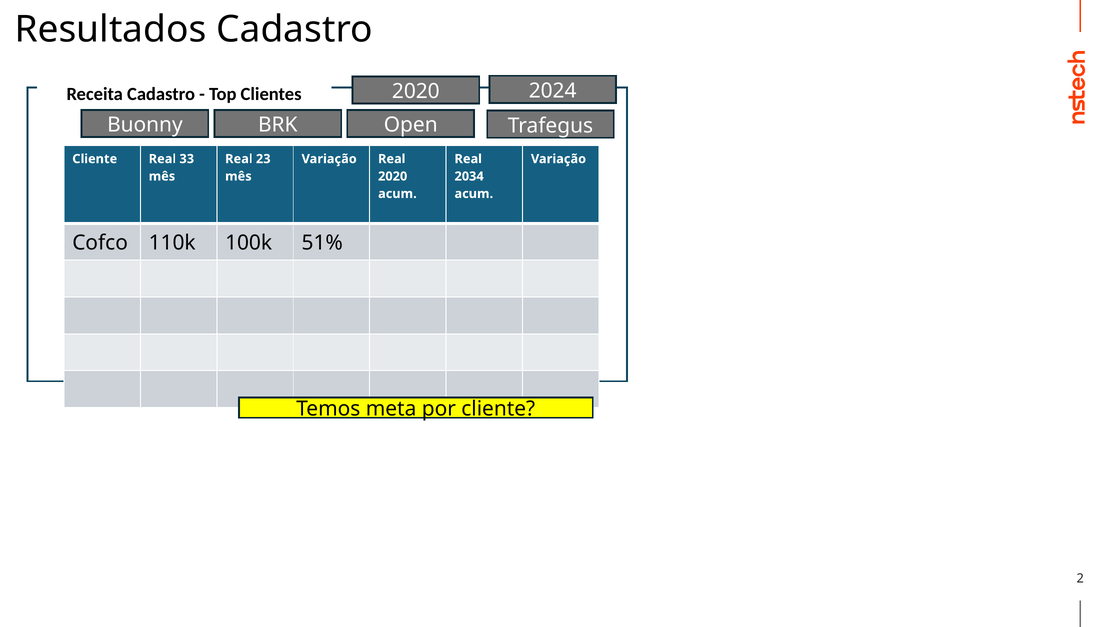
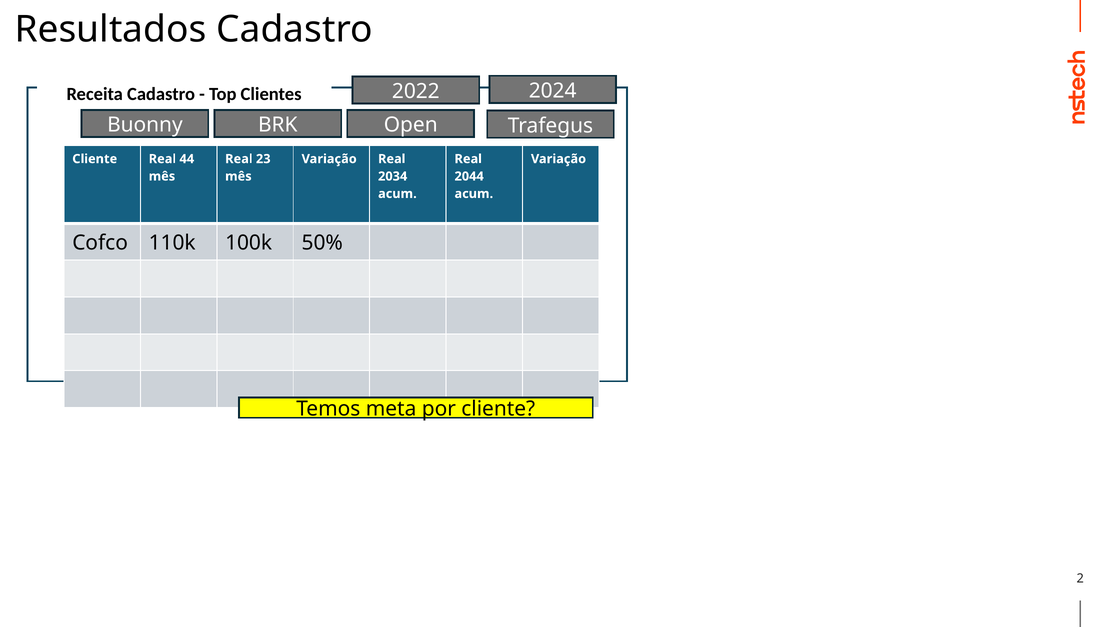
2020: 2020 -> 2022 (416, 91)
33: 33 -> 44 (187, 159)
2020: 2020 -> 2034 (393, 176)
2034: 2034 -> 2044 (469, 176)
51%: 51% -> 50% (322, 243)
